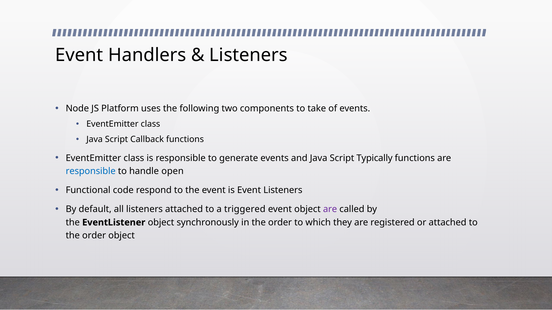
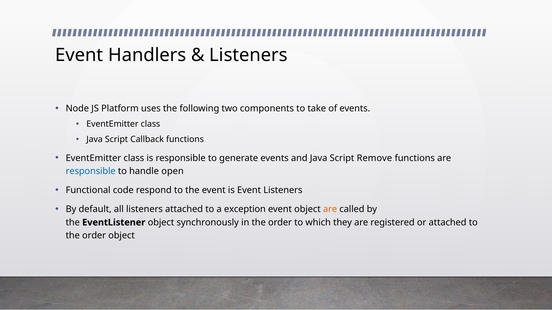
Typically: Typically -> Remove (374, 158)
triggered: triggered -> exception (245, 210)
are colour: purple -> orange (330, 210)
